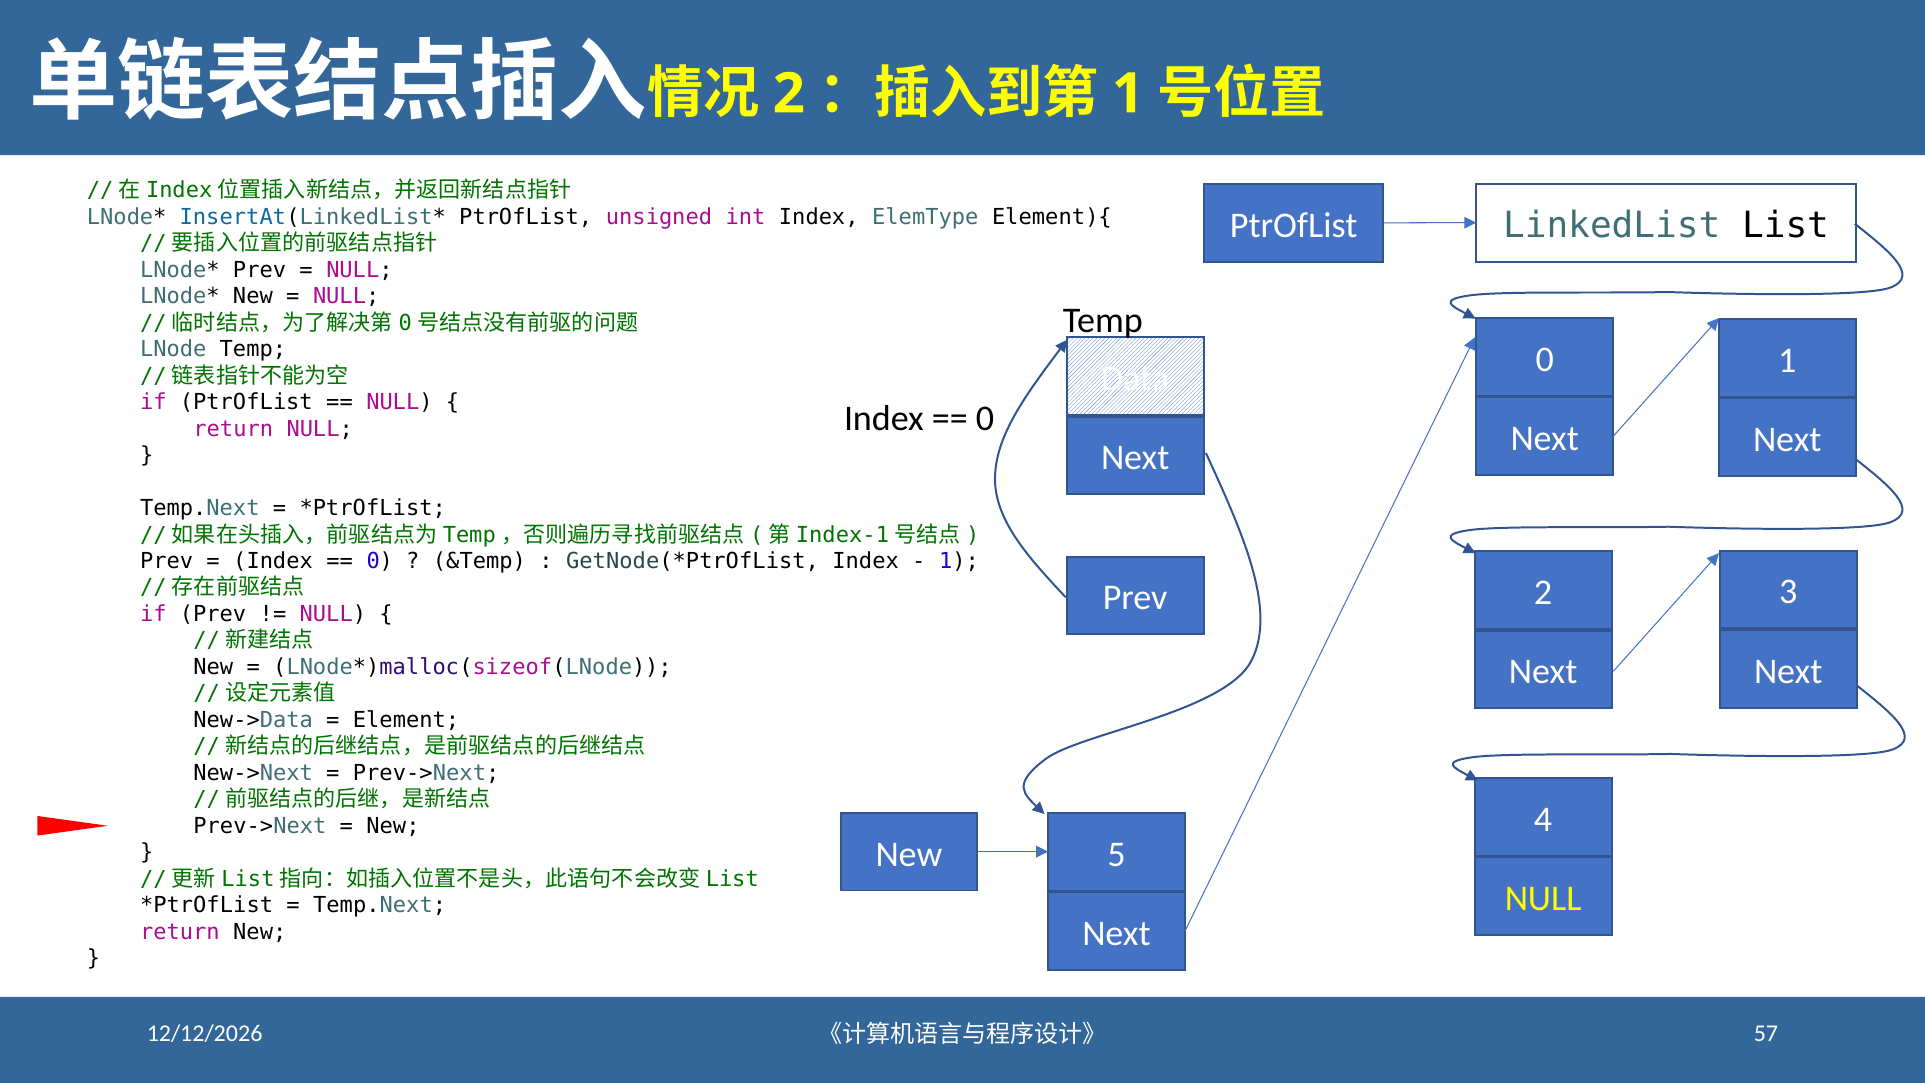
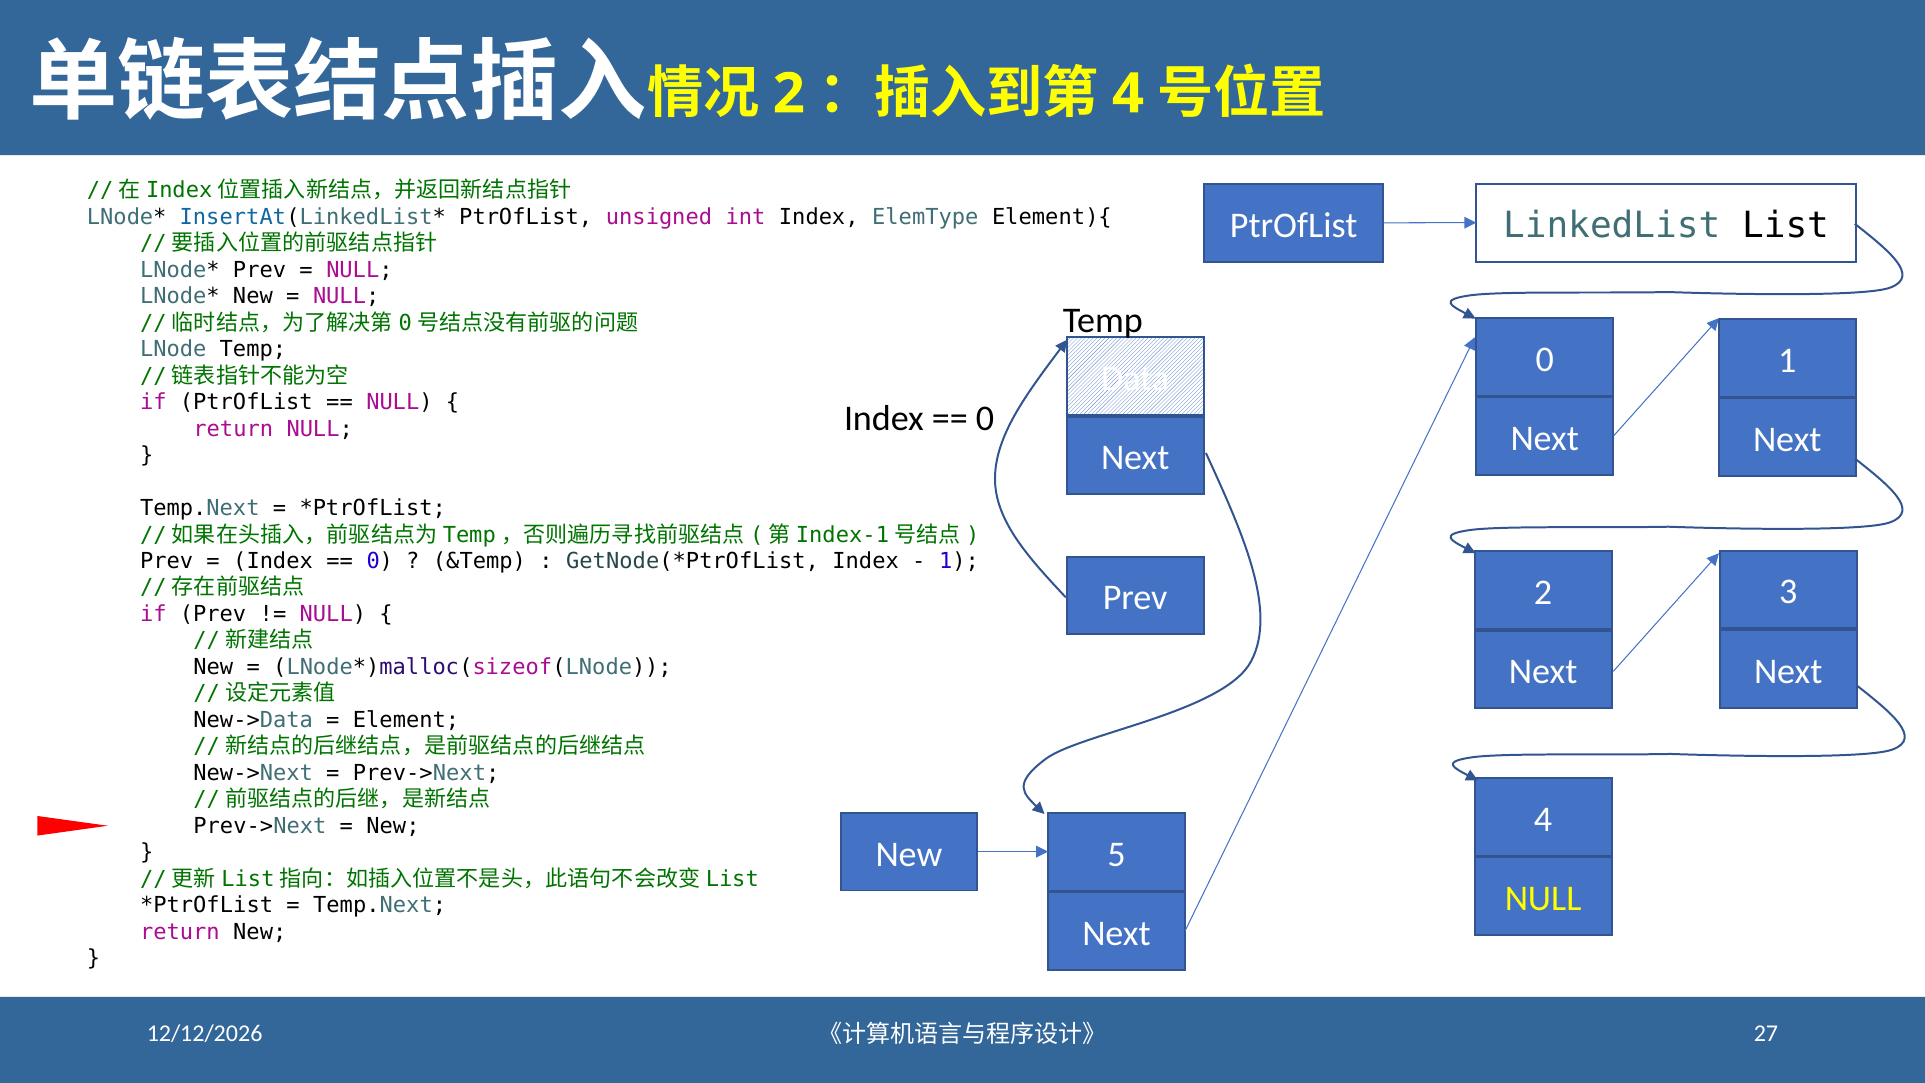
1: 1 -> 4 (1128, 94)
57: 57 -> 27 (1766, 1034)
